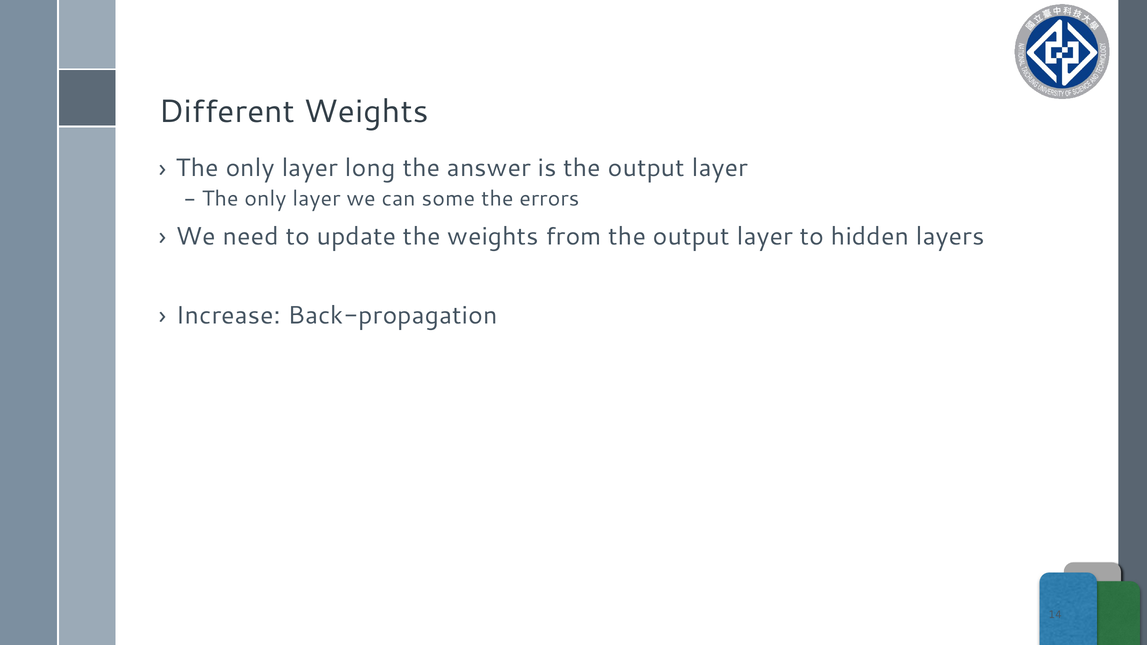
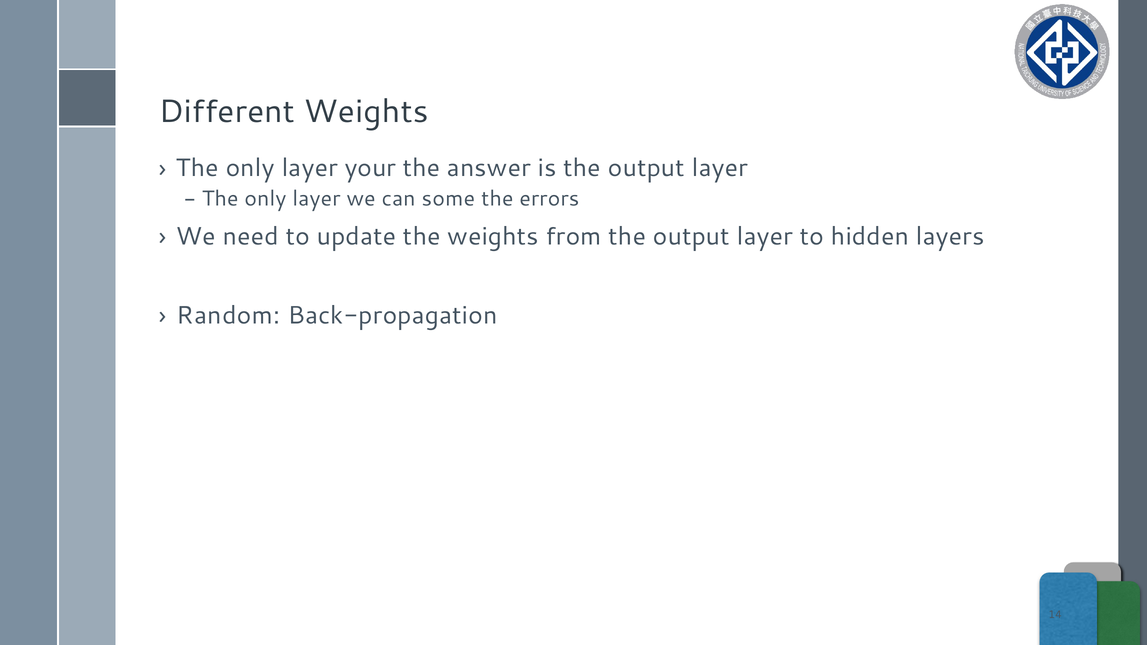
long: long -> your (370, 168)
Increase: Increase -> Random (228, 316)
